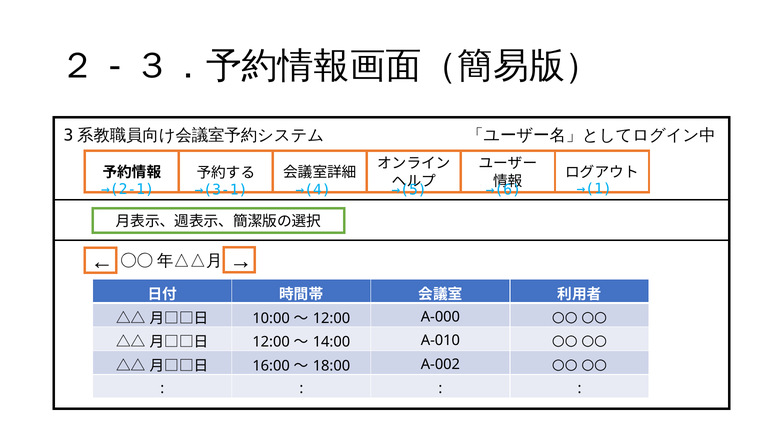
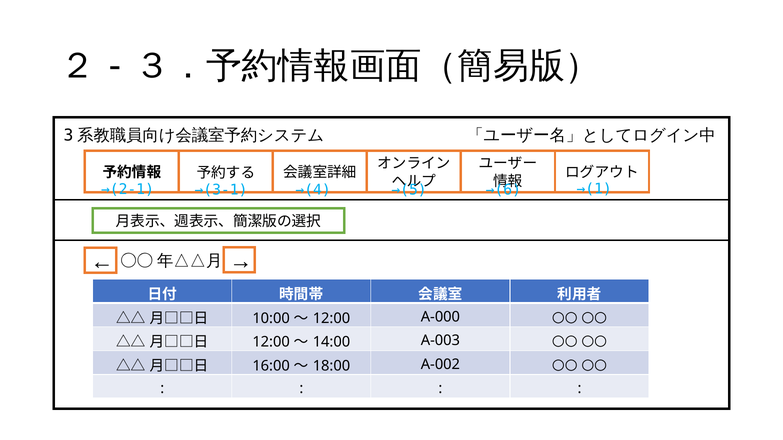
A-010: A-010 -> A-003 (440, 341)
